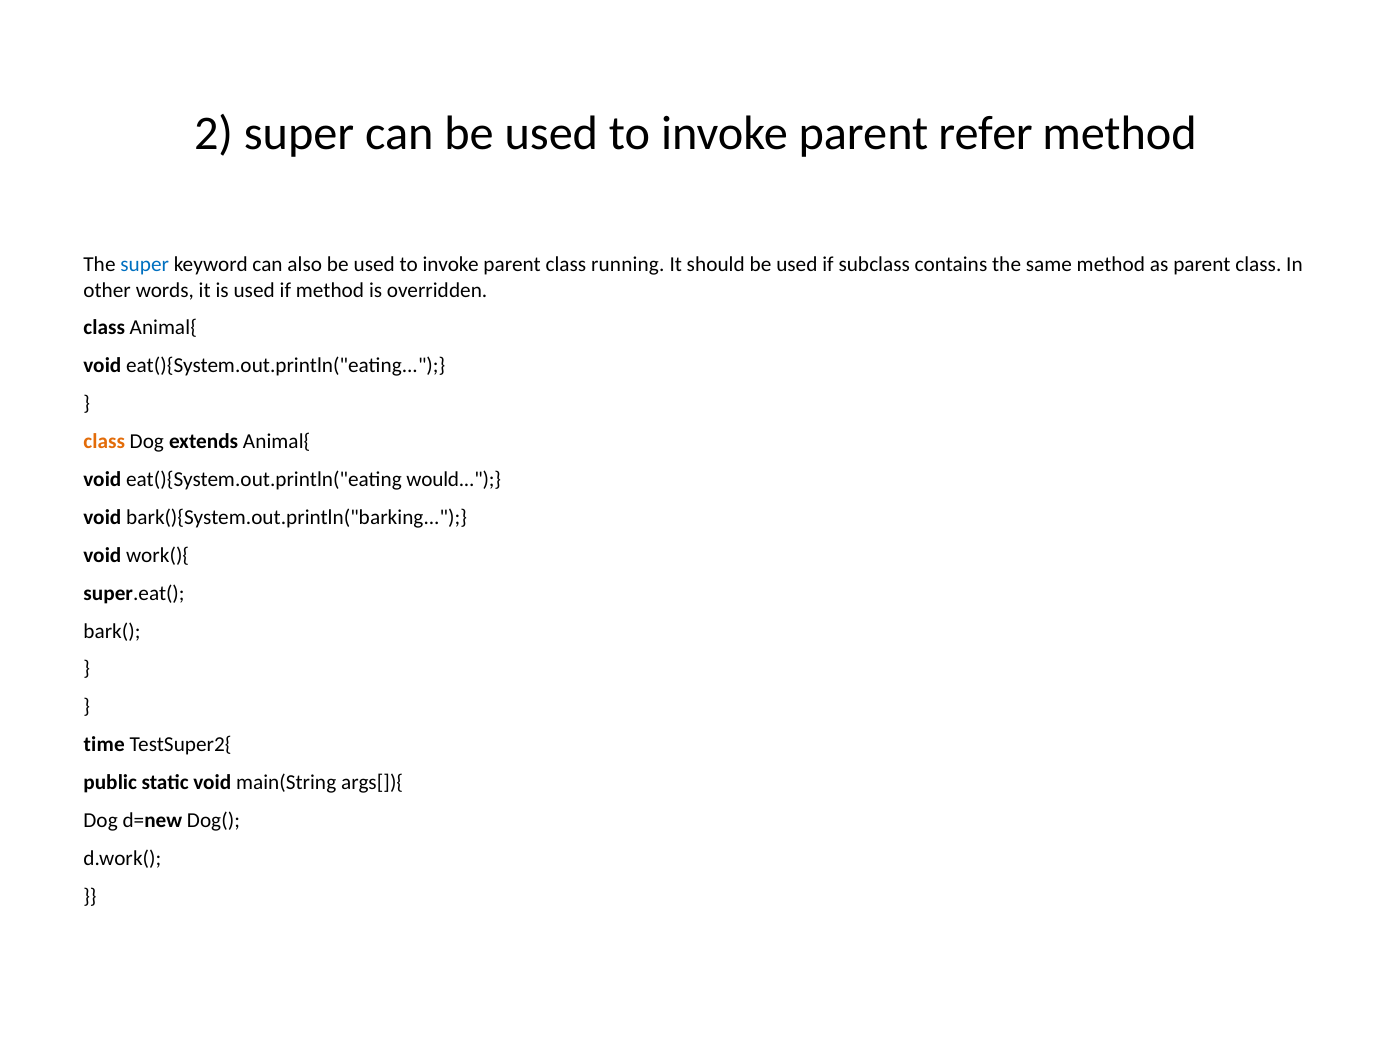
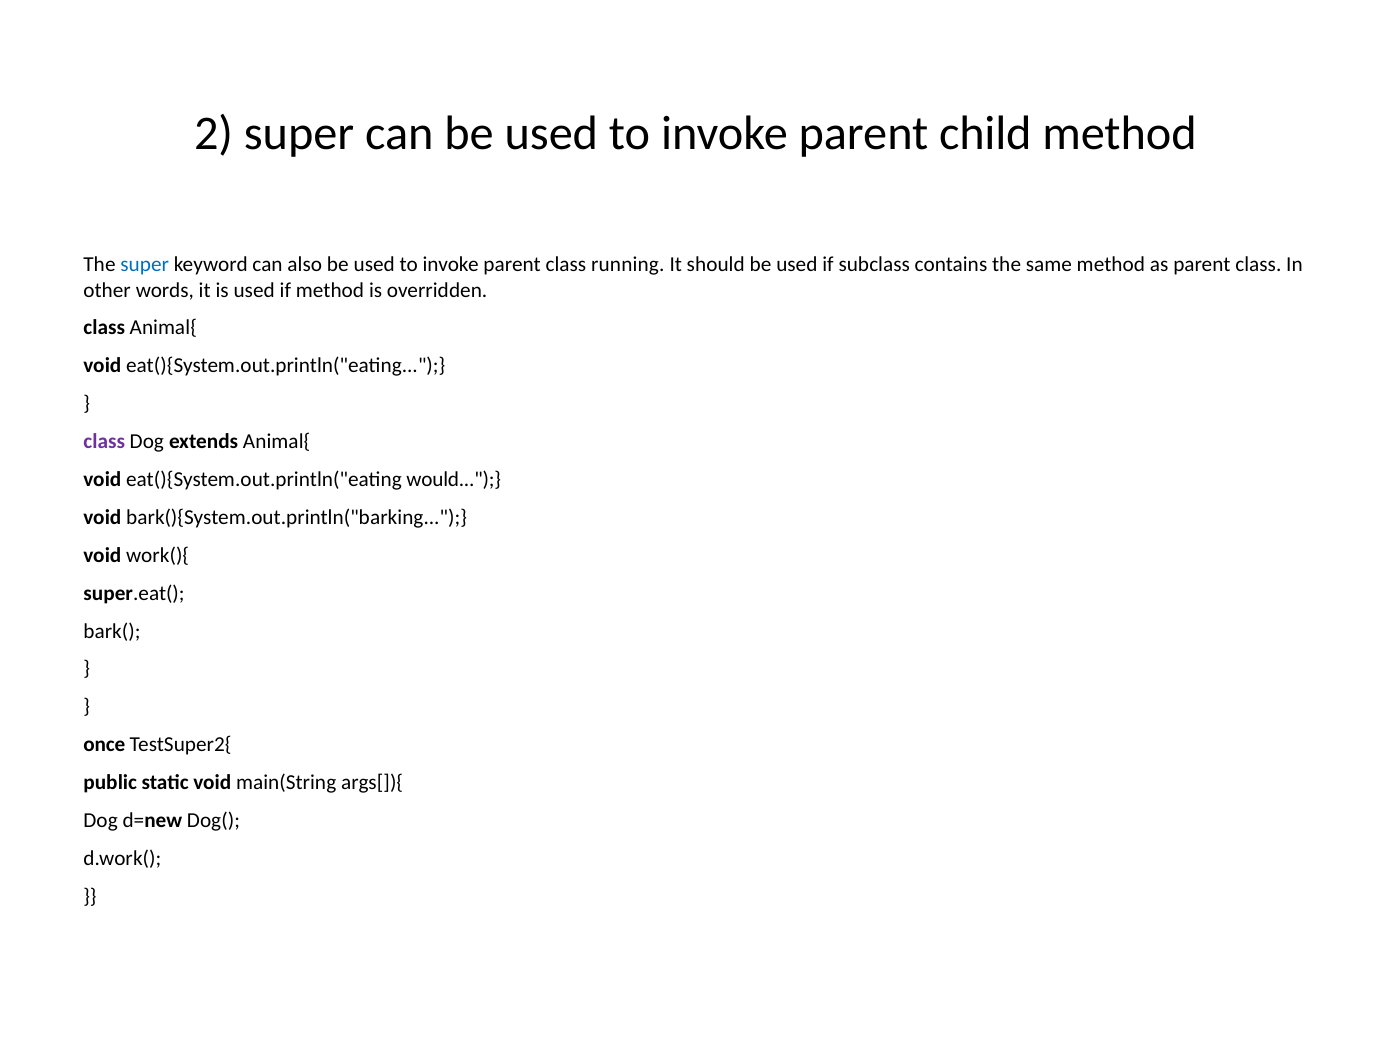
refer: refer -> child (985, 133)
class colour: orange -> purple (104, 442)
time: time -> once (104, 745)
